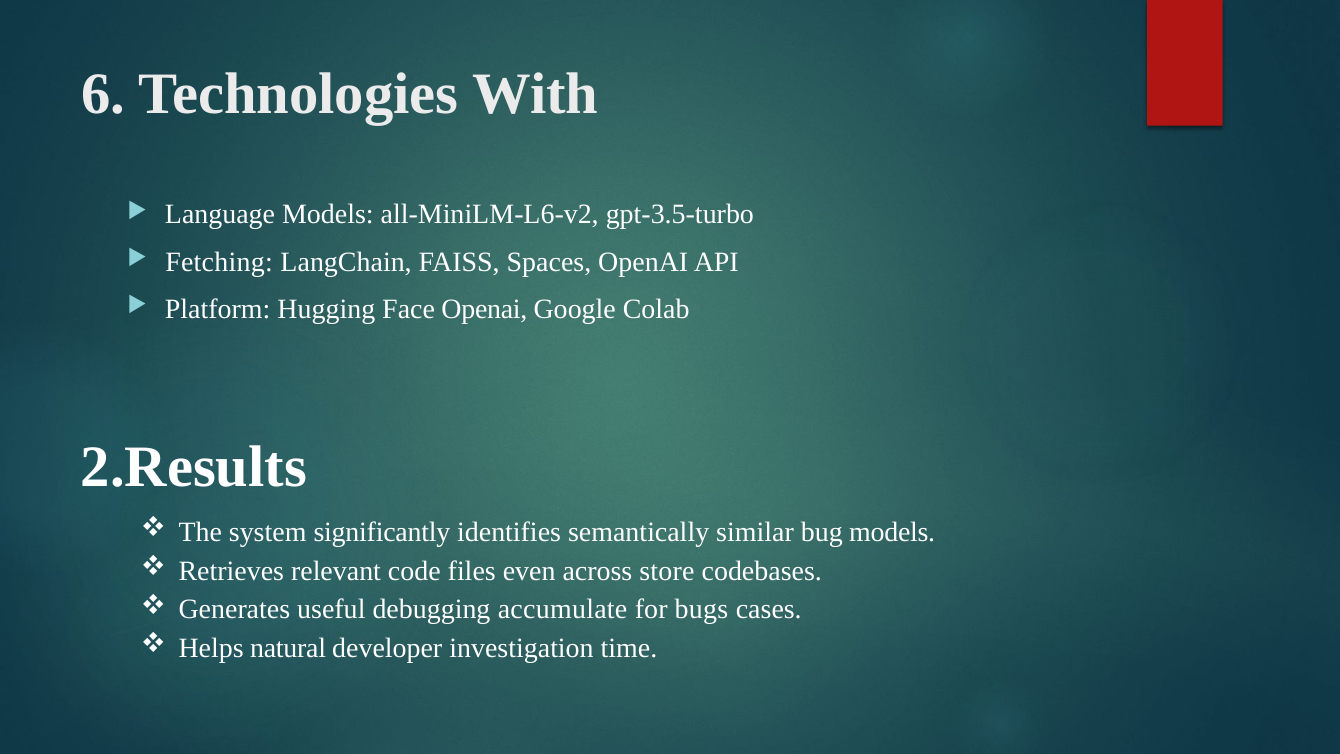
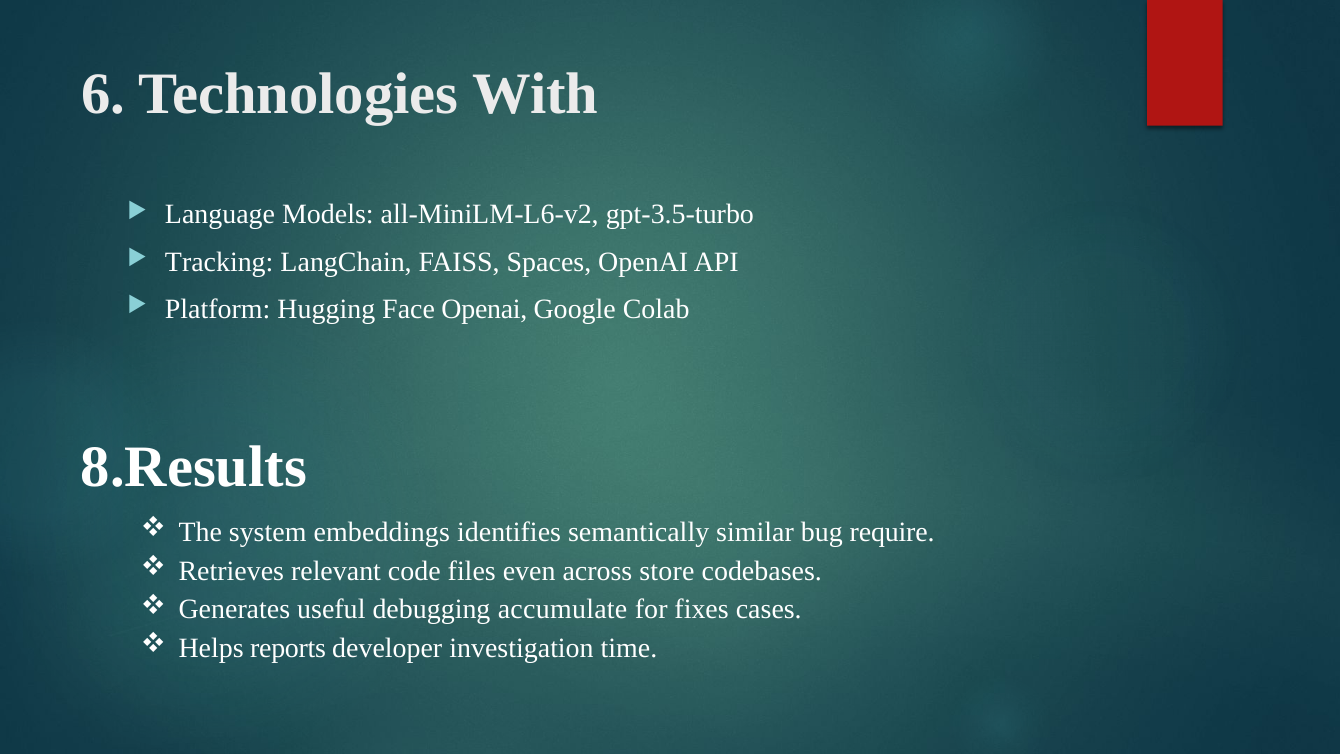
Fetching: Fetching -> Tracking (219, 262)
2.Results: 2.Results -> 8.Results (194, 467)
significantly: significantly -> embeddings (382, 532)
bug models: models -> require (892, 532)
bugs: bugs -> fixes (702, 609)
natural: natural -> reports (288, 648)
